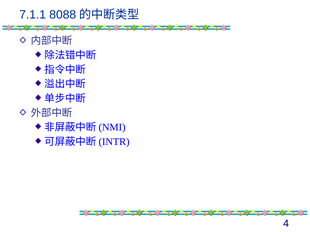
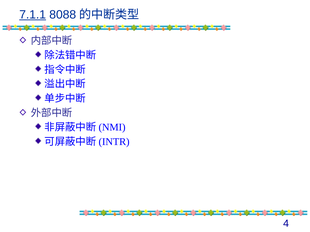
7.1.1 underline: none -> present (33, 15)
